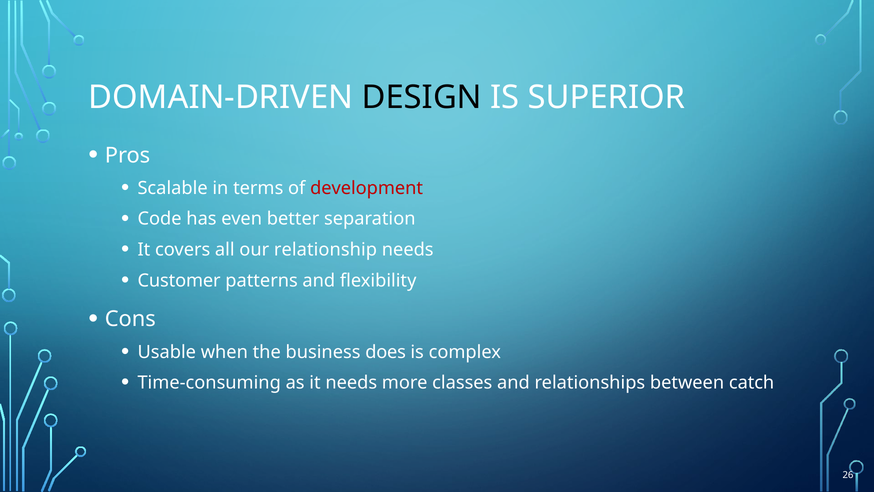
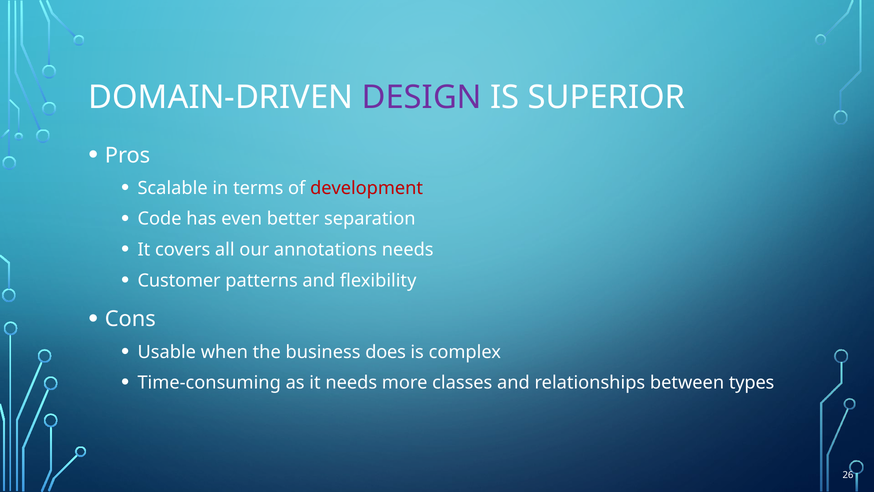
DESIGN colour: black -> purple (422, 97)
relationship: relationship -> annotations (326, 250)
catch: catch -> types (752, 383)
